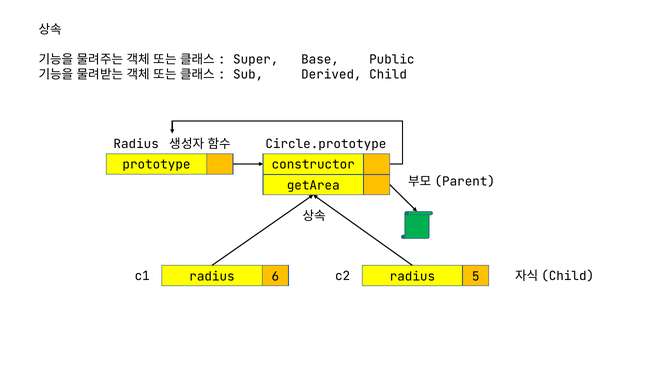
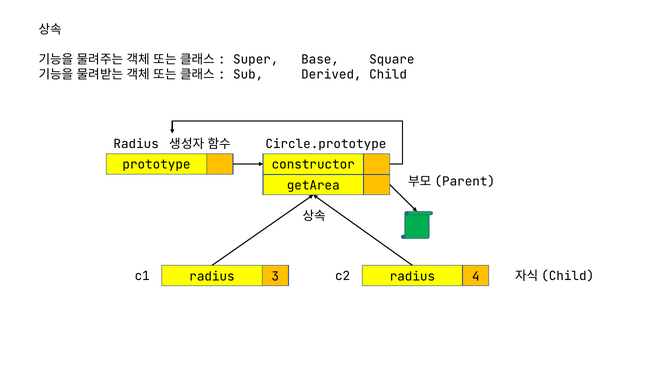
Public: Public -> Square (392, 60)
5: 5 -> 4 (476, 276)
6: 6 -> 3 (275, 276)
